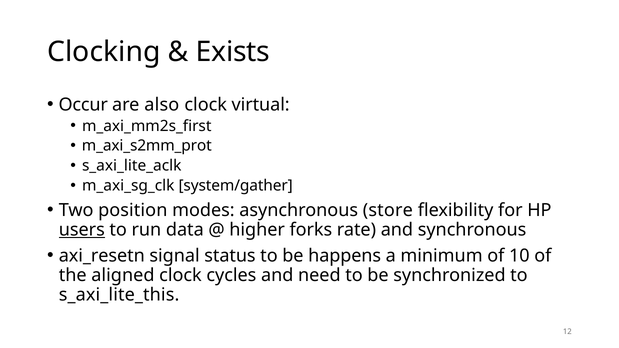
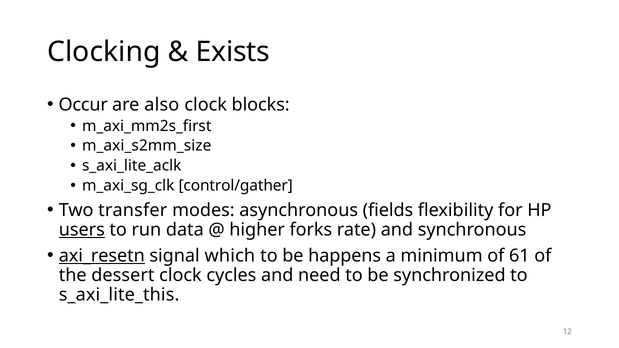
virtual: virtual -> blocks (261, 105)
m_axi_s2mm_prot: m_axi_s2mm_prot -> m_axi_s2mm_size (147, 146)
system/gather: system/gather -> control/gather (236, 186)
position: position -> transfer (133, 210)
store: store -> fields (388, 210)
axi_resetn underline: none -> present (102, 256)
status: status -> which (230, 256)
10: 10 -> 61 (519, 256)
aligned: aligned -> dessert (123, 275)
